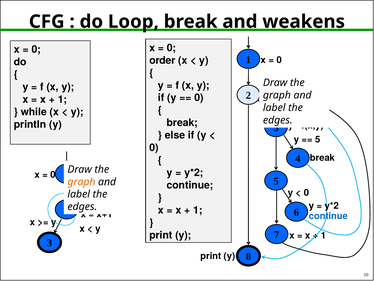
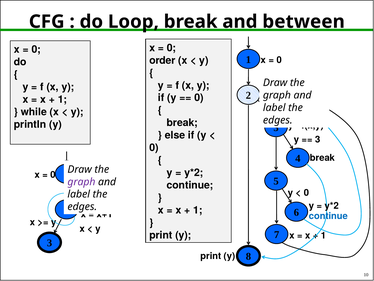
weakens: weakens -> between (304, 22)
5: 5 -> 3 (318, 139)
graph colour: orange -> purple (81, 181)
